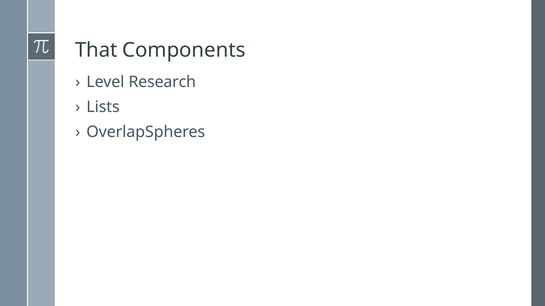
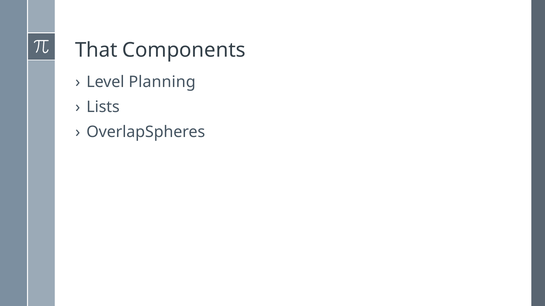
Research: Research -> Planning (162, 82)
